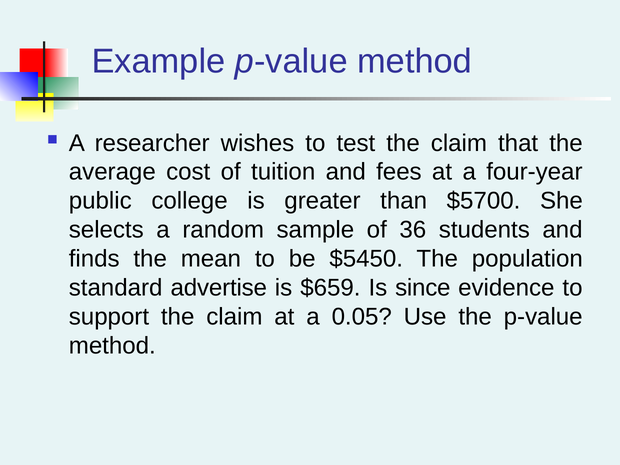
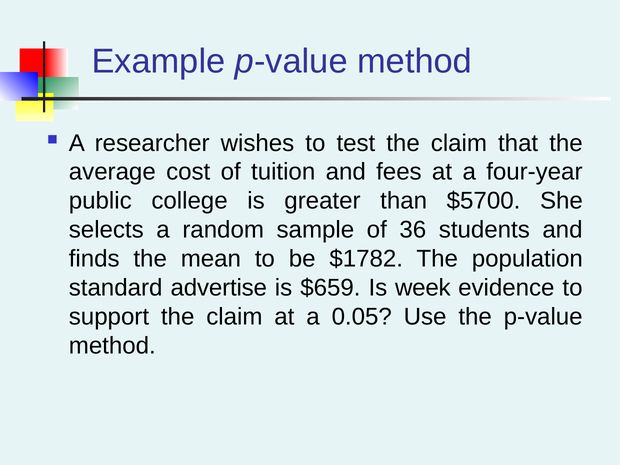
$5450: $5450 -> $1782 (366, 259)
since: since -> week (423, 288)
